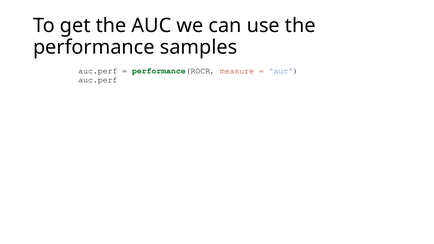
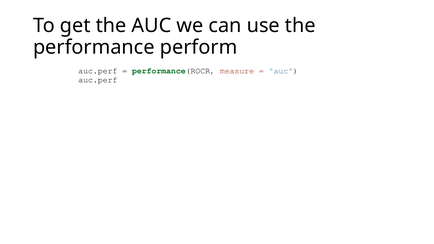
samples: samples -> perform (199, 47)
